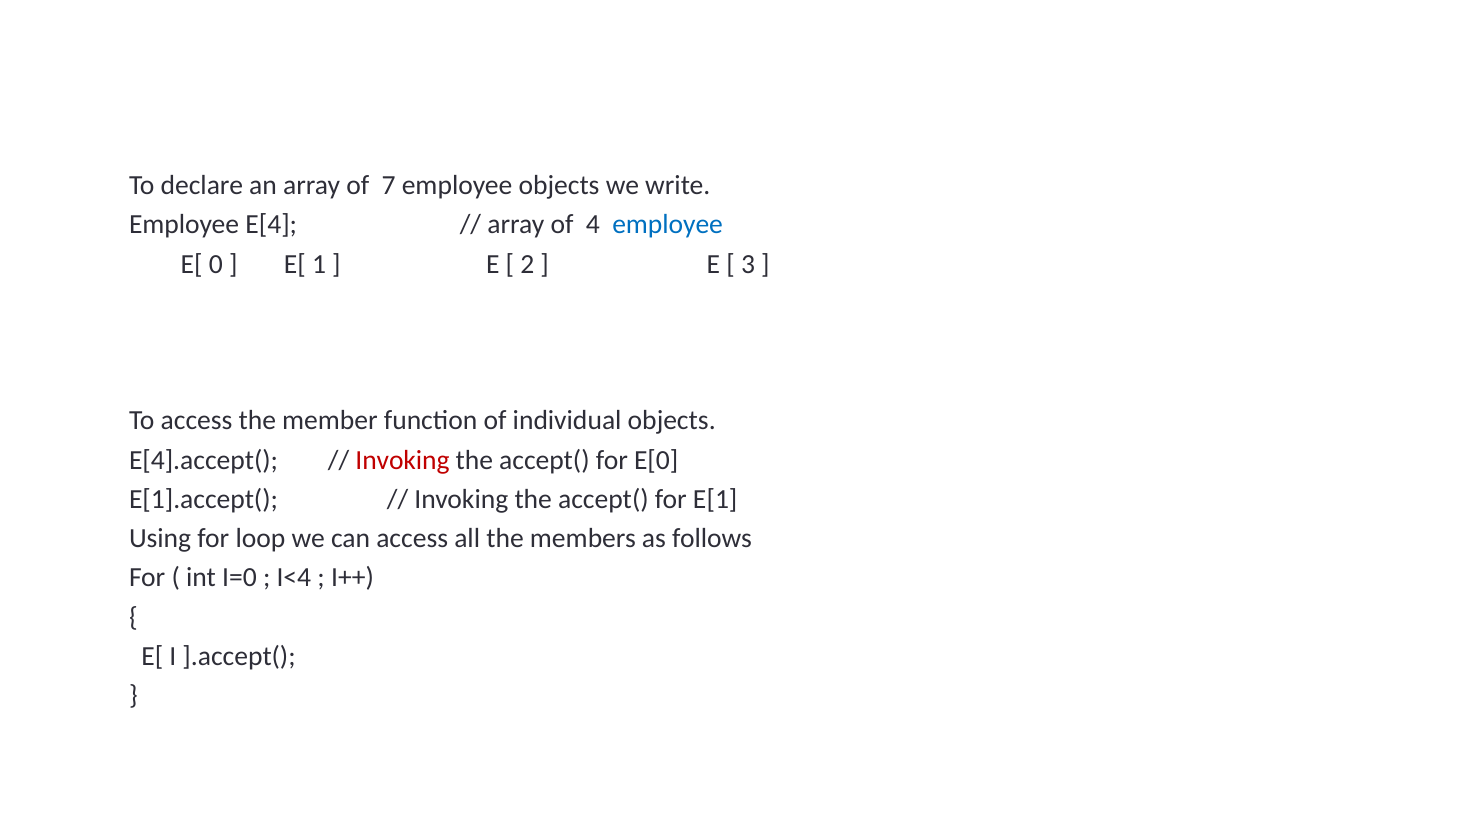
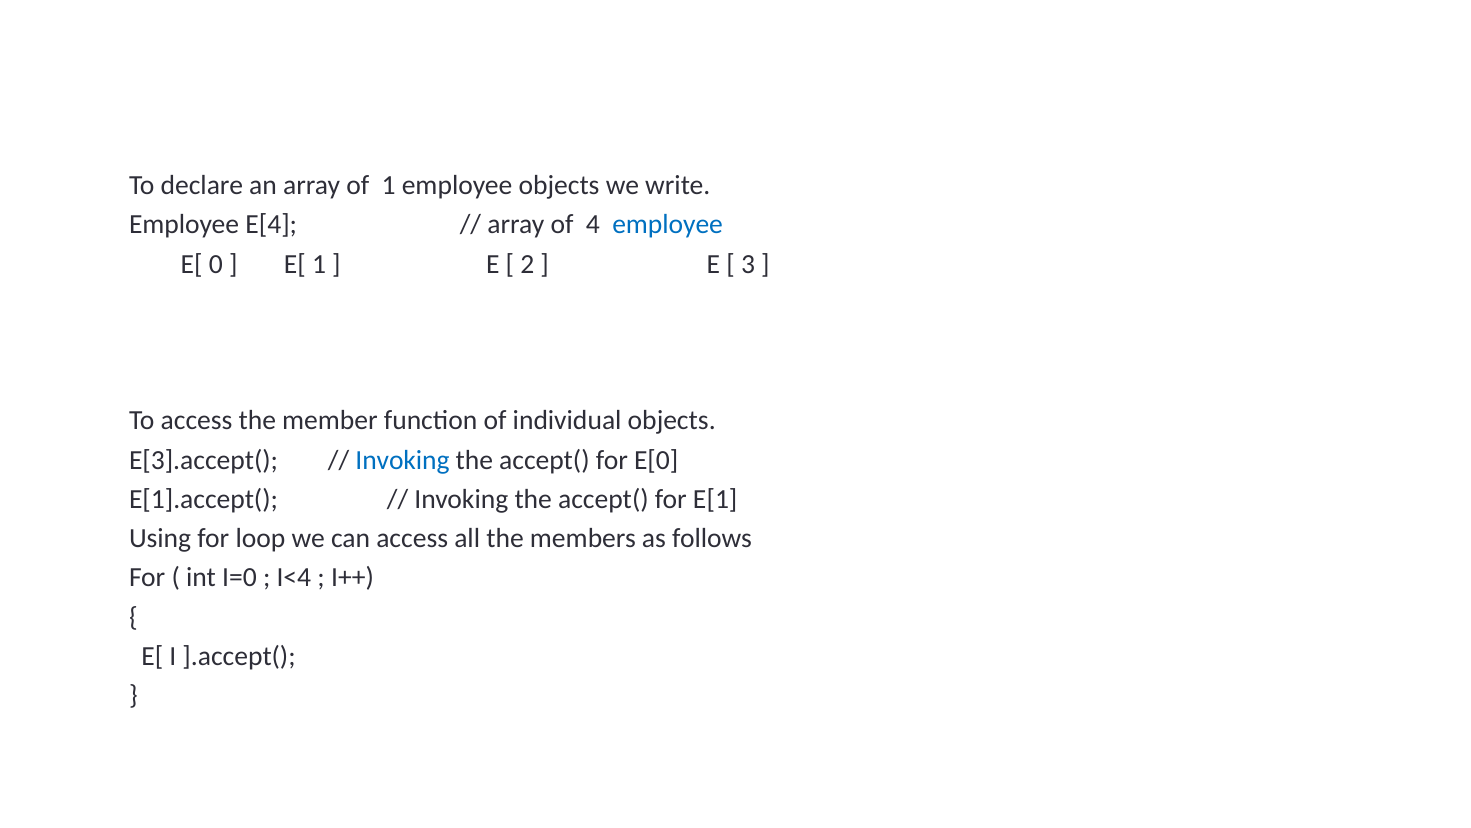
of 7: 7 -> 1 (389, 185)
E[4].accept(: E[4].accept( -> E[3].accept( (204, 460)
Invoking colour: red -> blue (402, 460)
